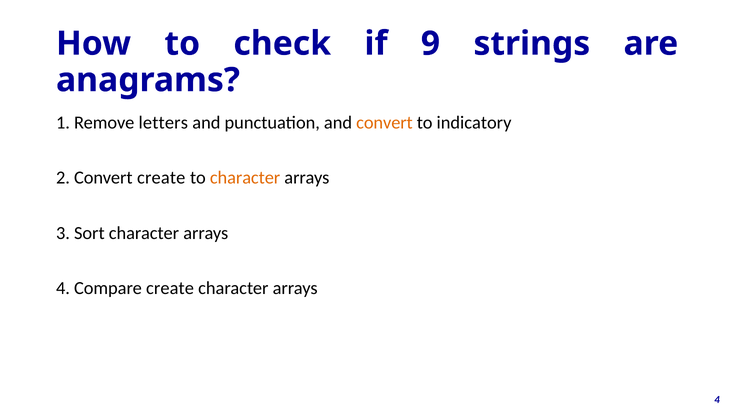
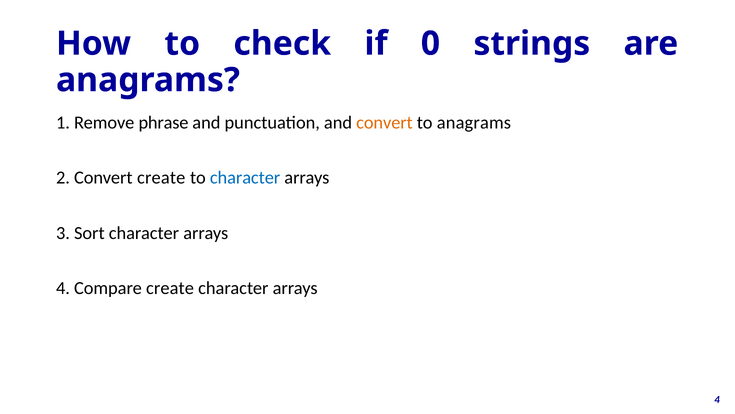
9: 9 -> 0 (430, 44)
letters: letters -> phrase (163, 123)
to indicatory: indicatory -> anagrams (474, 123)
character colour: orange -> blue (245, 178)
